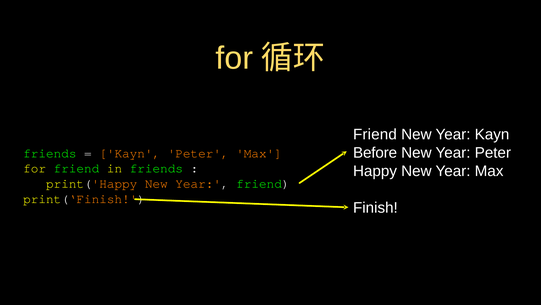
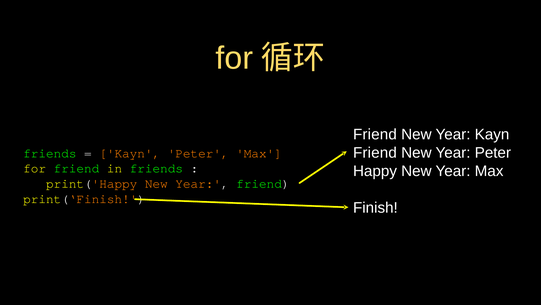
Before: Before -> Friend (375, 153)
